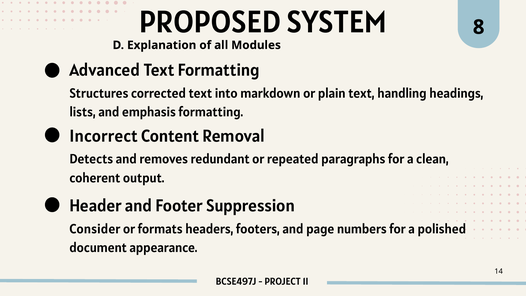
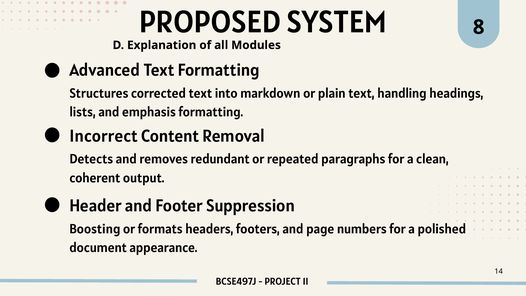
Consider: Consider -> Boosting (95, 229)
